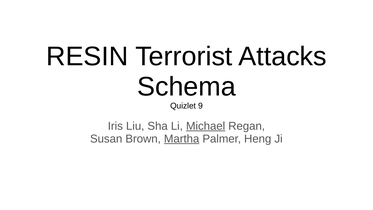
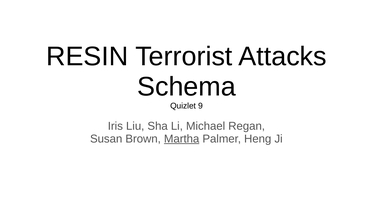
Michael underline: present -> none (206, 126)
